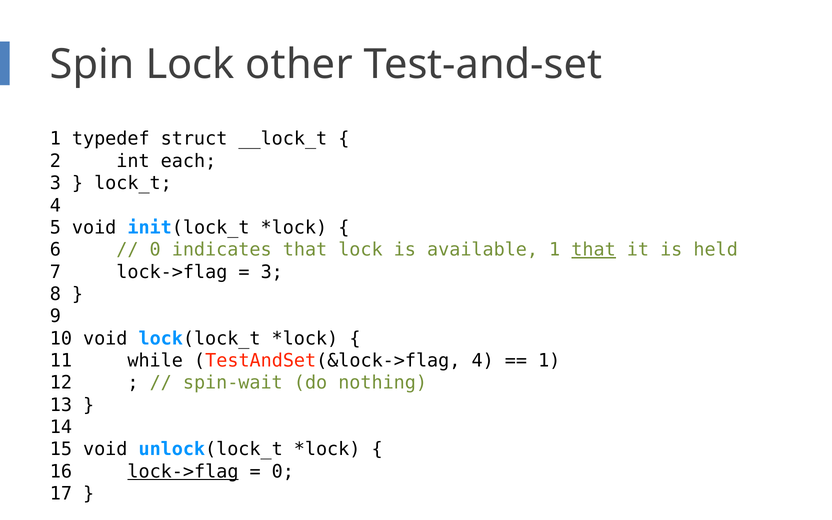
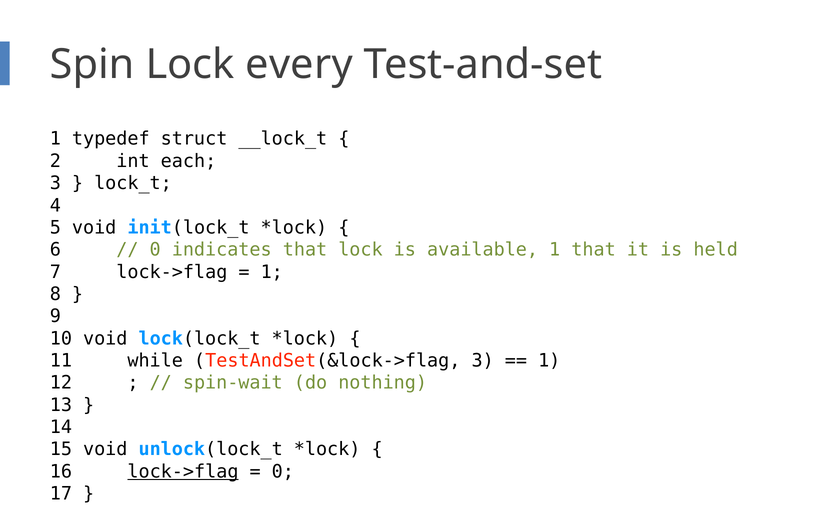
other: other -> every (299, 65)
that underline: present -> none (594, 250)
3: 3 -> 1 (272, 272)
TestAndSet(&lock->flag 4: 4 -> 3 (483, 361)
